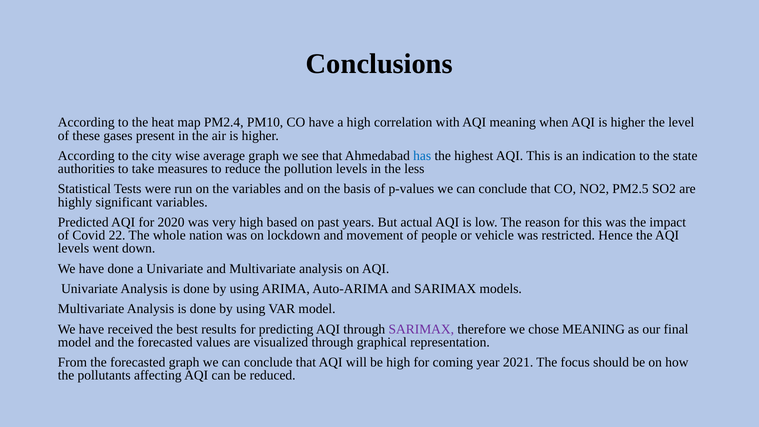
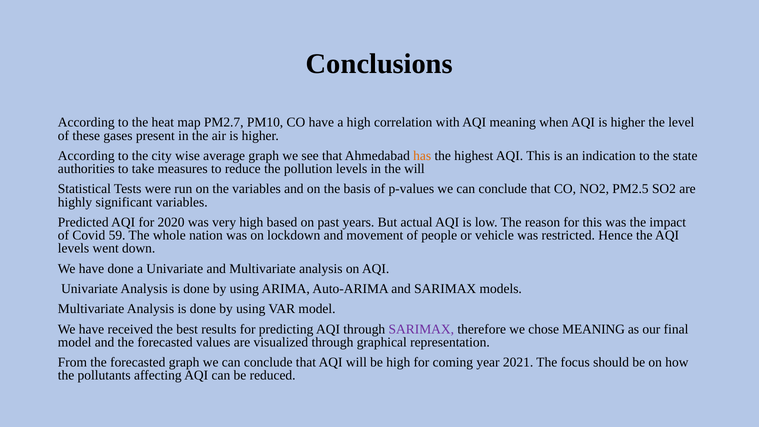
PM2.4: PM2.4 -> PM2.7 (224, 123)
has colour: blue -> orange (422, 156)
the less: less -> will (414, 169)
22: 22 -> 59 (117, 235)
